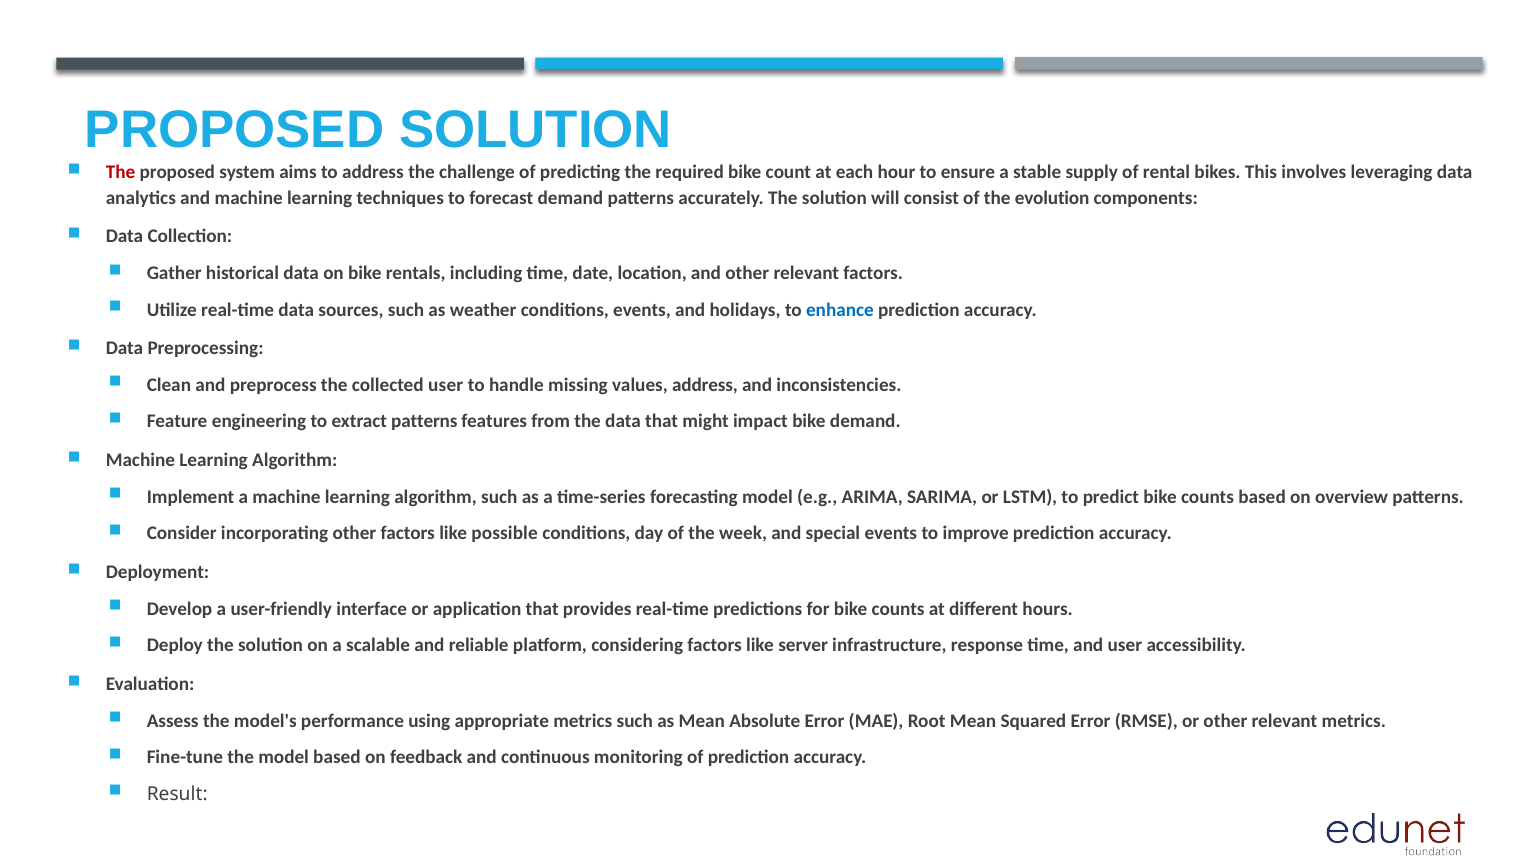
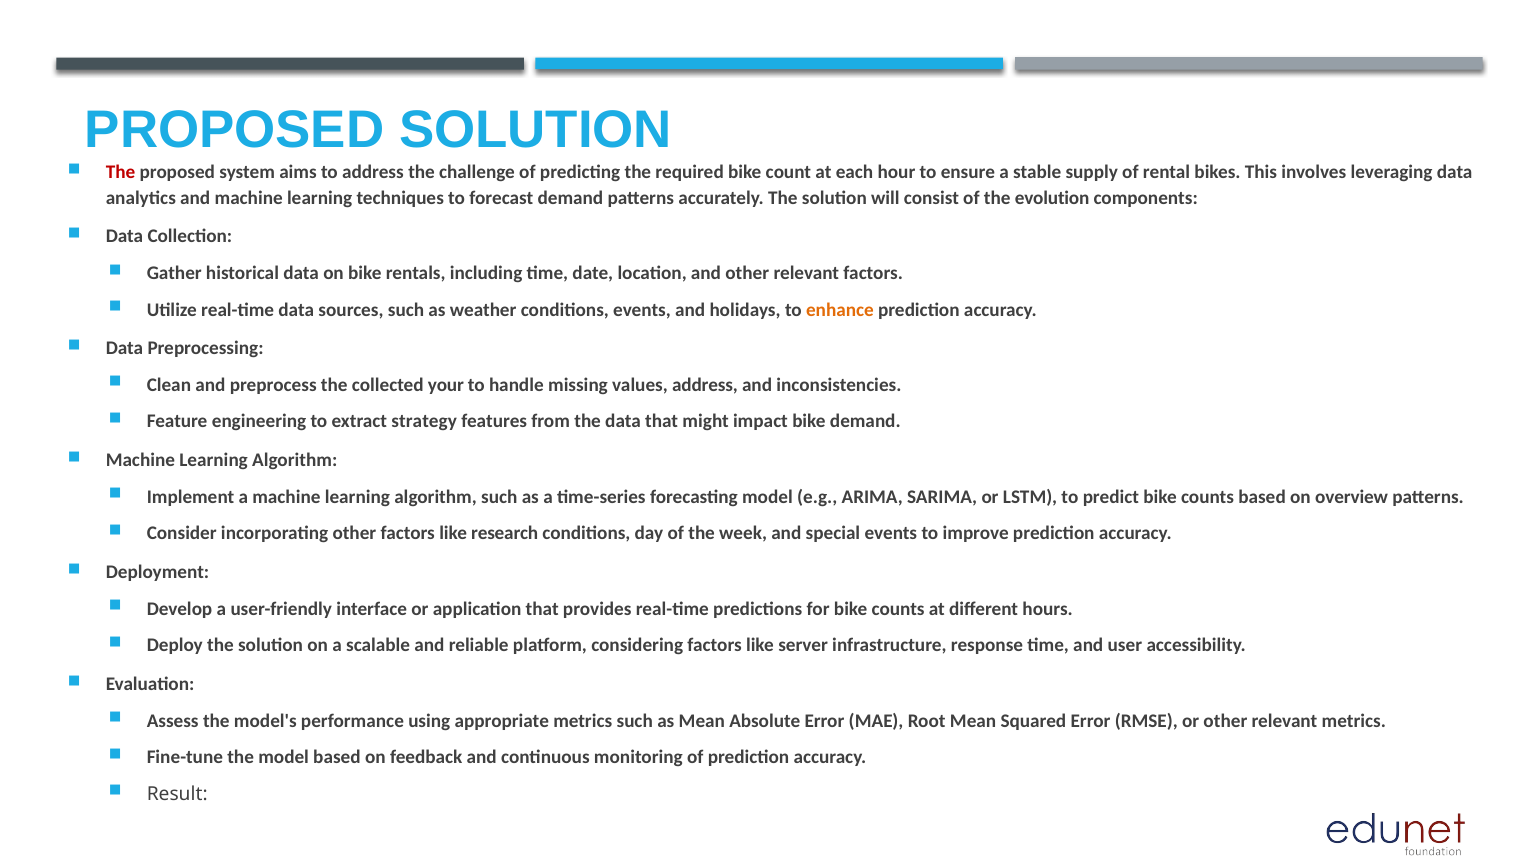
enhance colour: blue -> orange (840, 310)
collected user: user -> your (446, 385)
extract patterns: patterns -> strategy (424, 422)
possible: possible -> research (505, 534)
